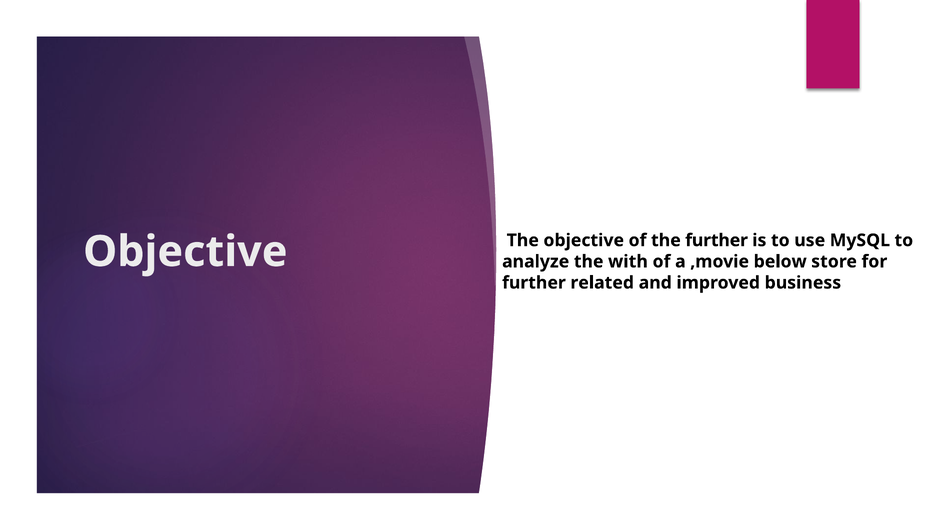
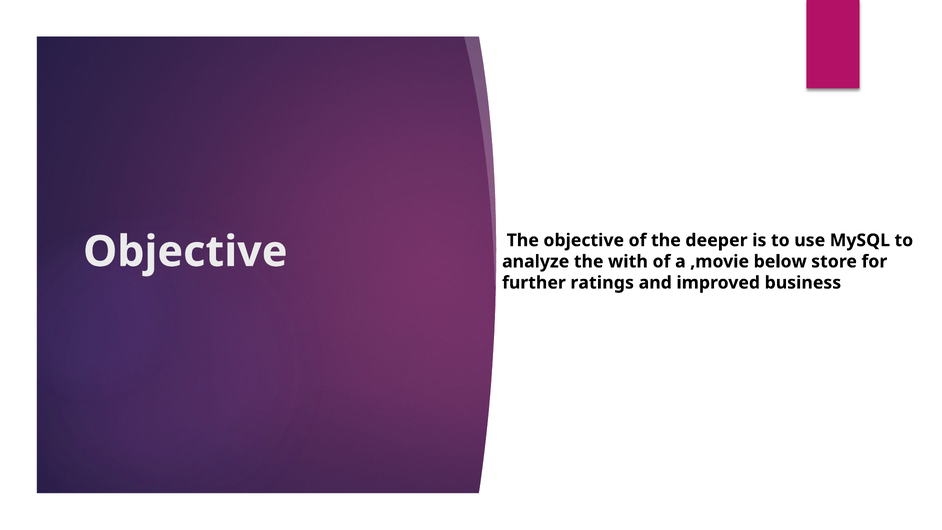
the further: further -> deeper (716, 240)
related: related -> ratings (602, 283)
